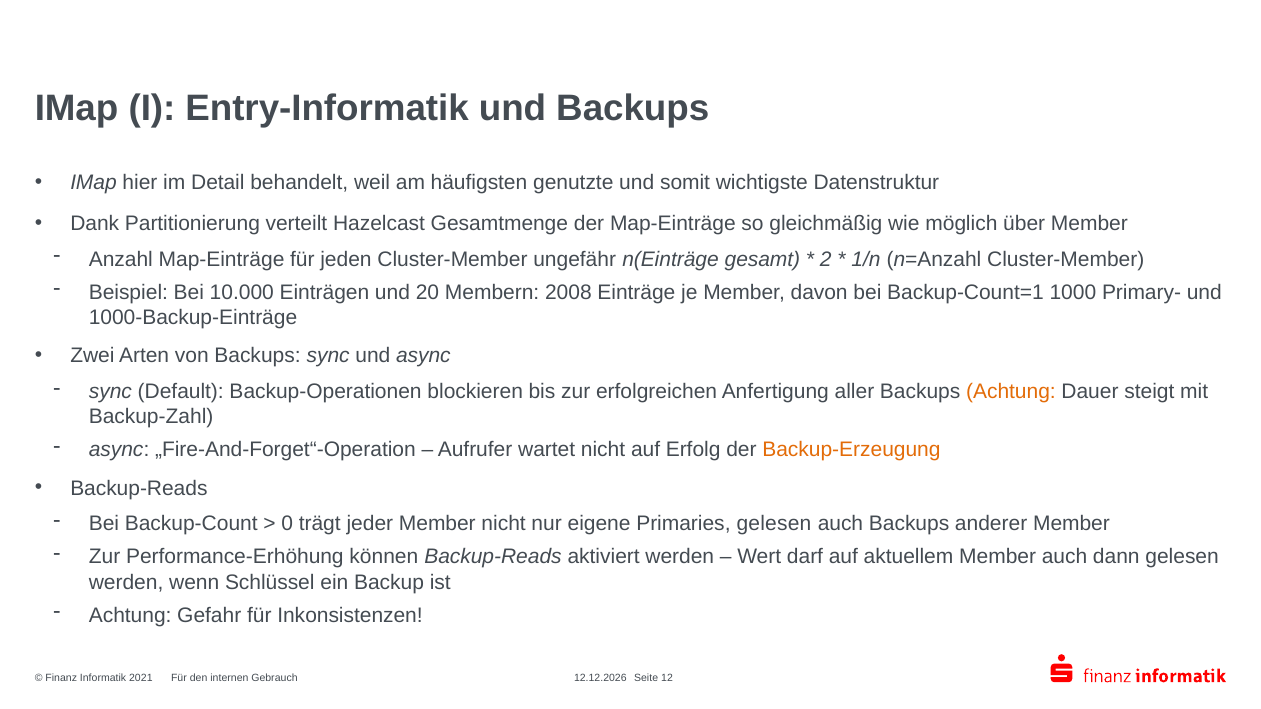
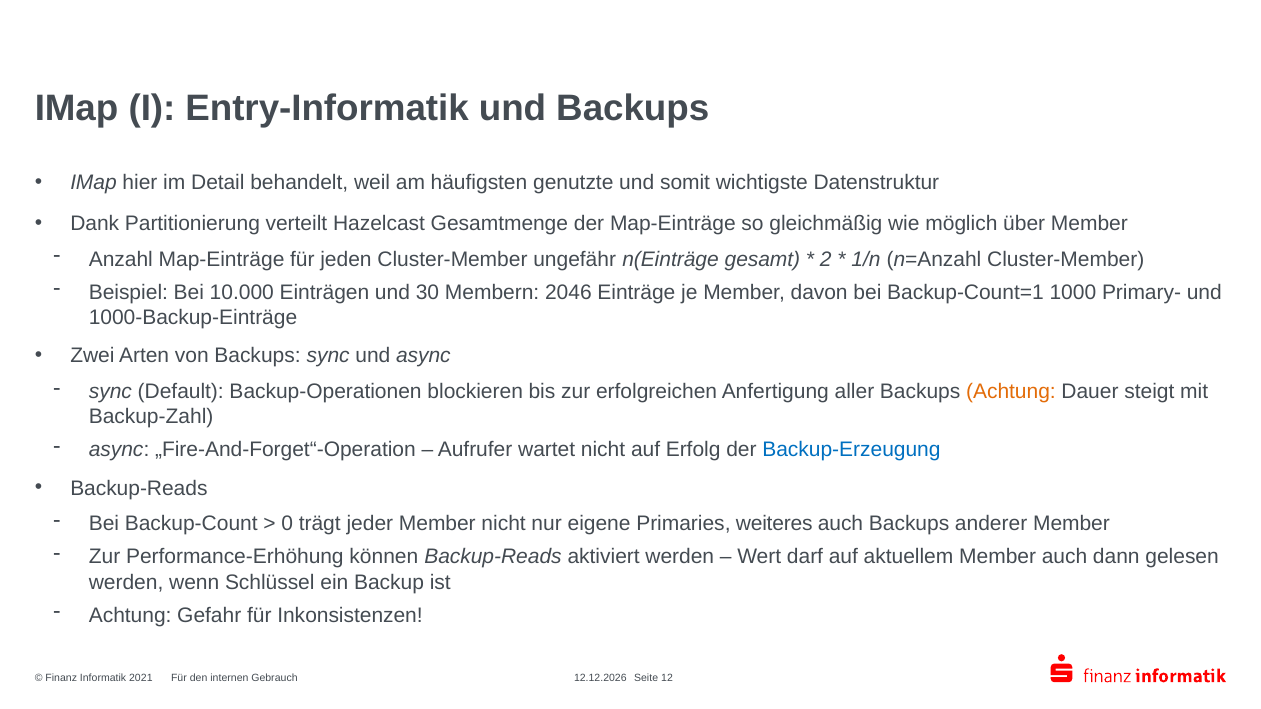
20: 20 -> 30 (427, 292)
2008: 2008 -> 2046 (568, 292)
Backup-Erzeugung colour: orange -> blue (851, 450)
Primaries gelesen: gelesen -> weiteres (774, 524)
